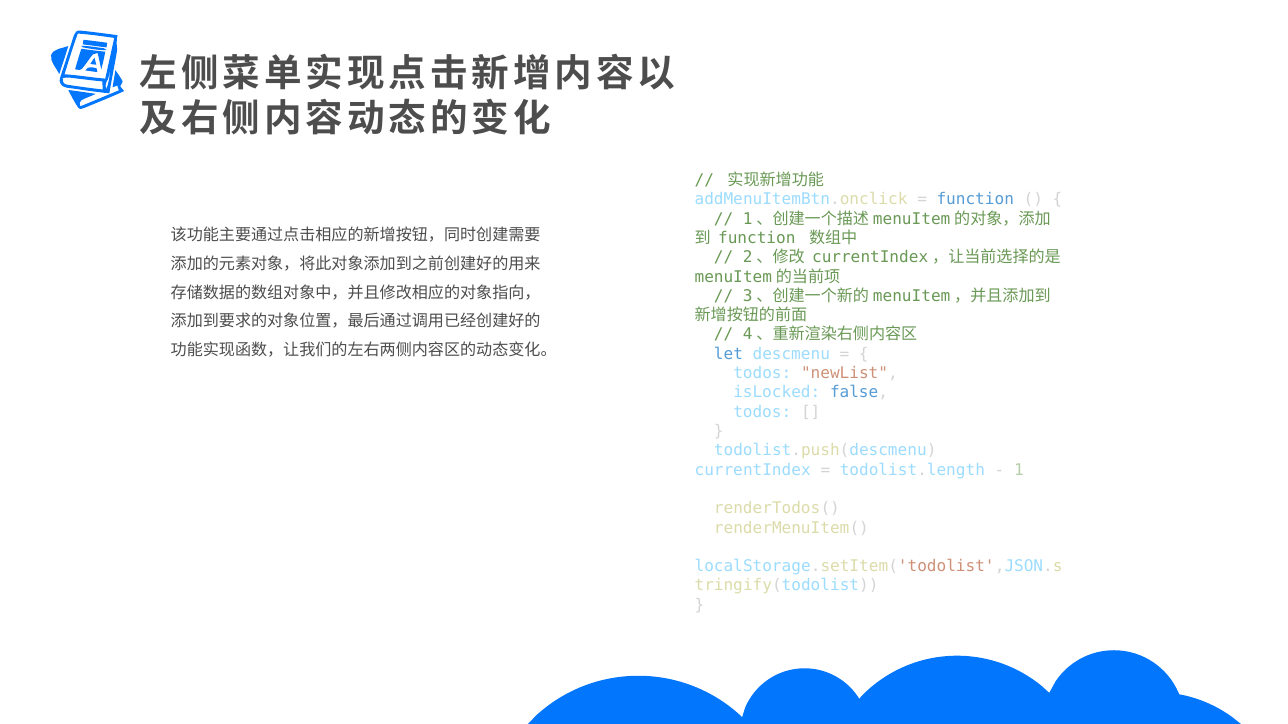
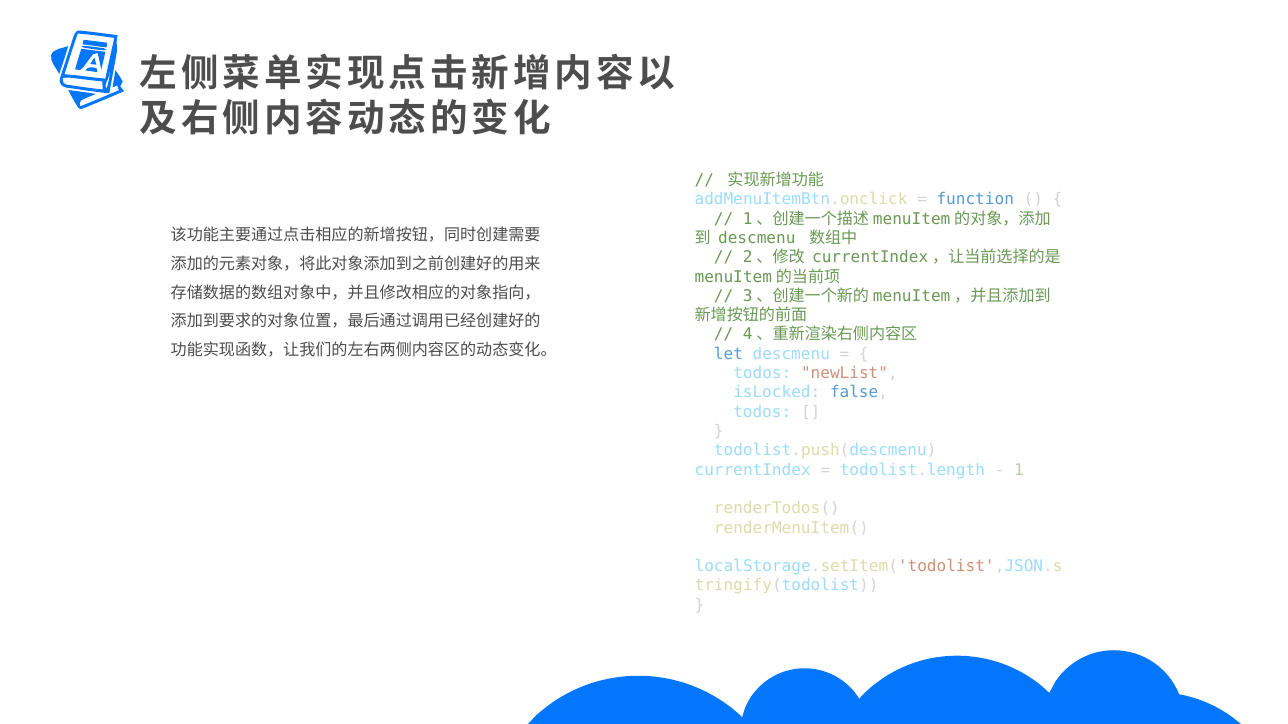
function: function -> descmenu (757, 238)
